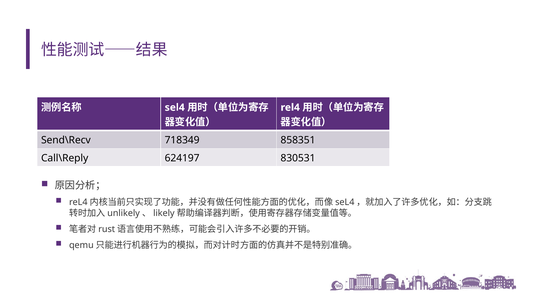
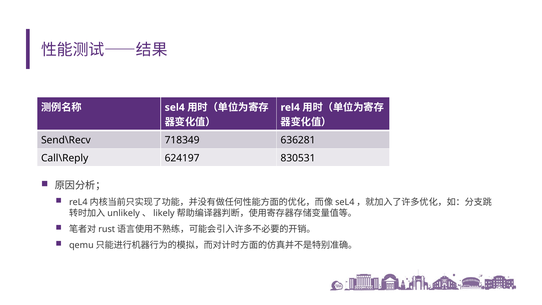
858351: 858351 -> 636281 (298, 140)
